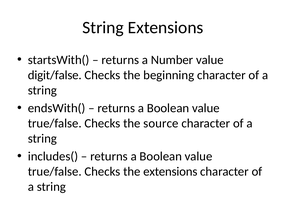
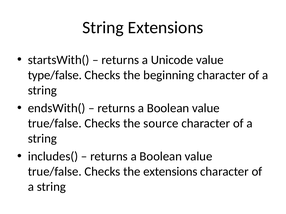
Number: Number -> Unicode (172, 60)
digit/false: digit/false -> type/false (55, 75)
